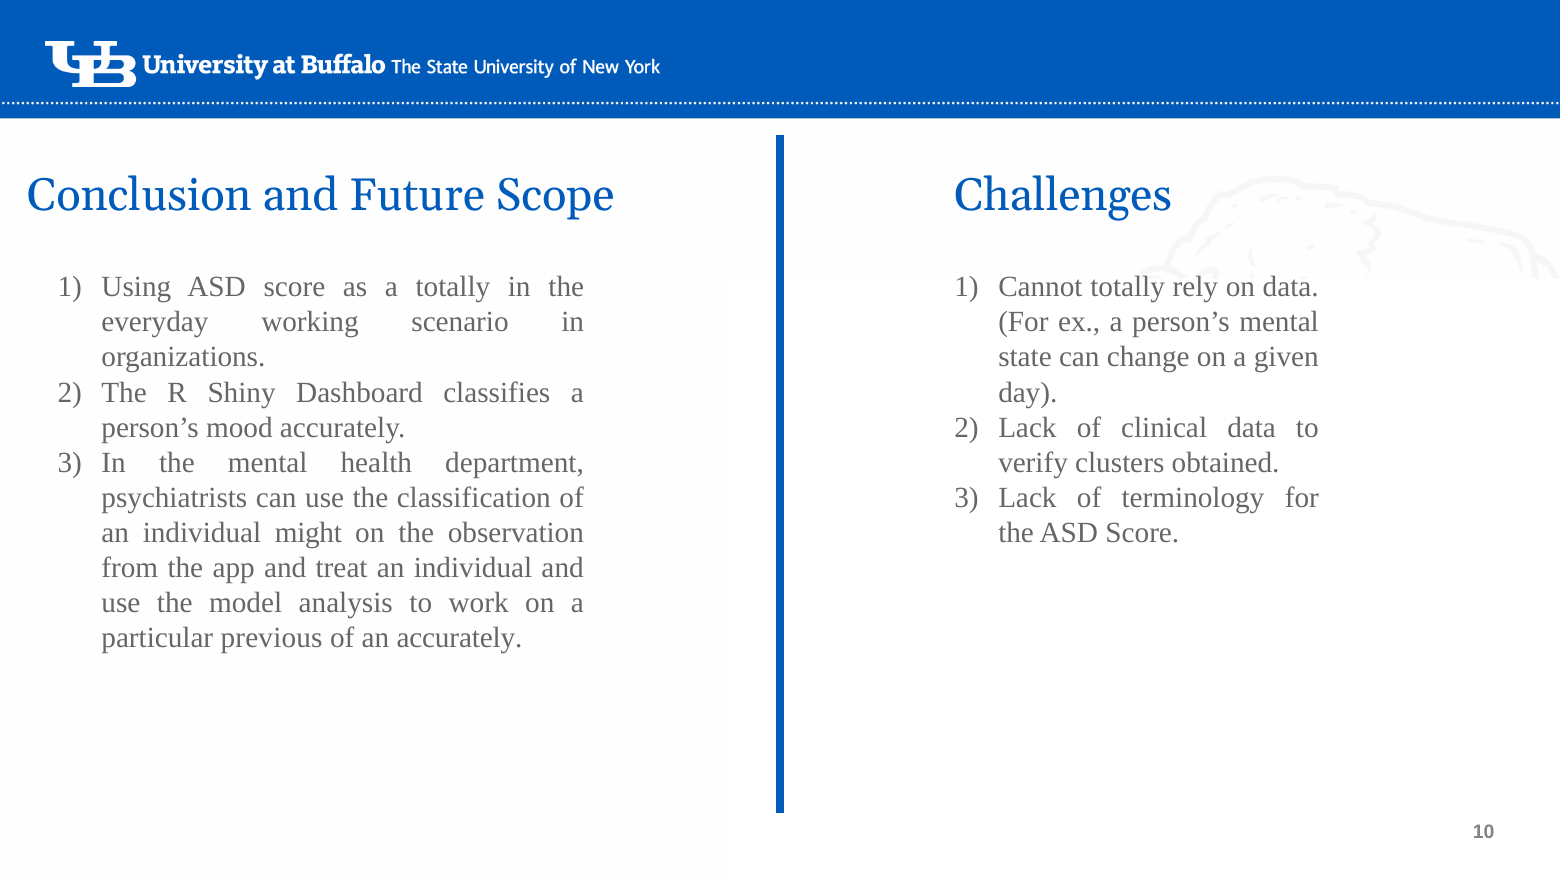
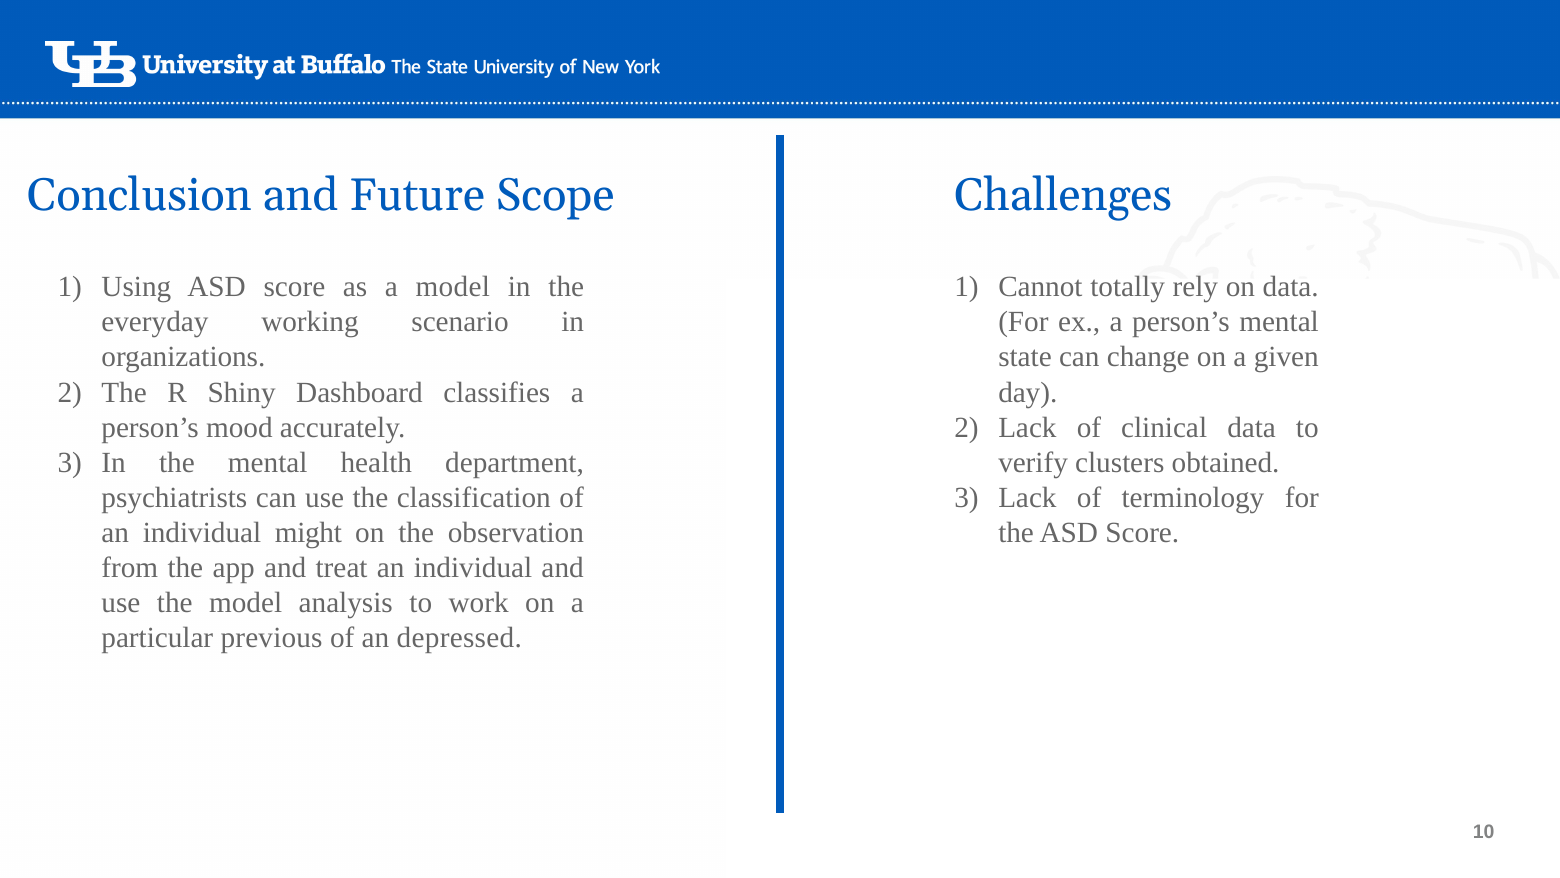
a totally: totally -> model (453, 287)
an accurately: accurately -> depressed (459, 638)
